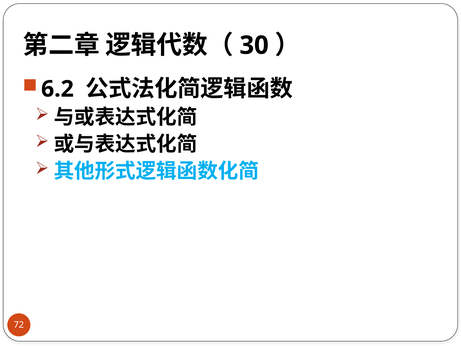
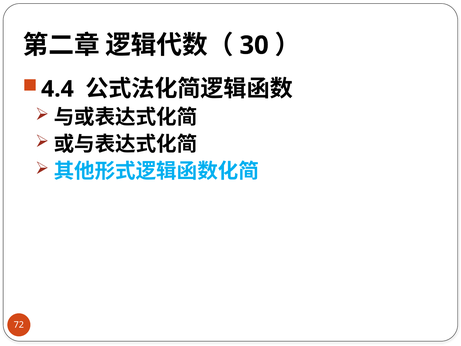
6.2: 6.2 -> 4.4 (57, 89)
